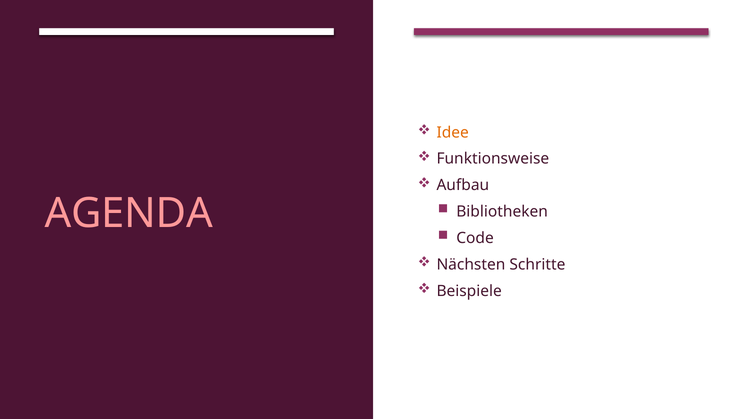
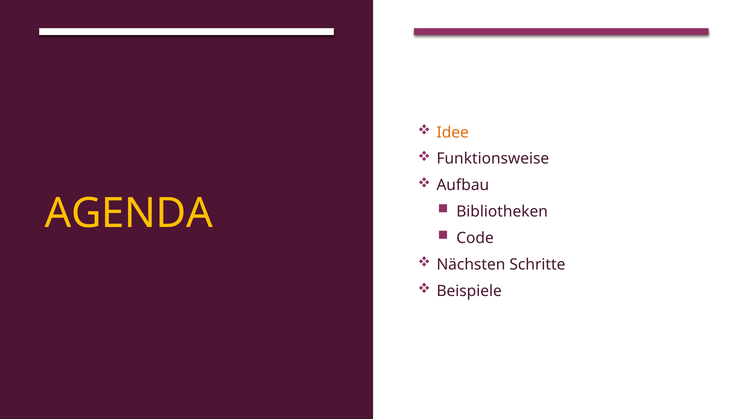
AGENDA colour: pink -> yellow (129, 213)
